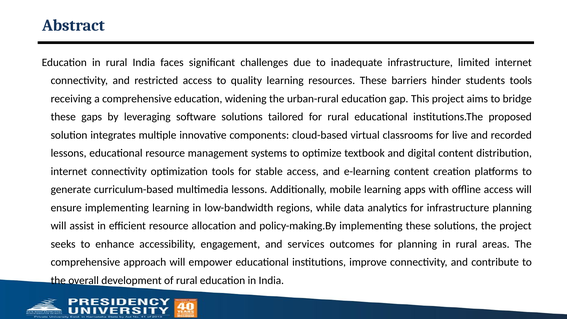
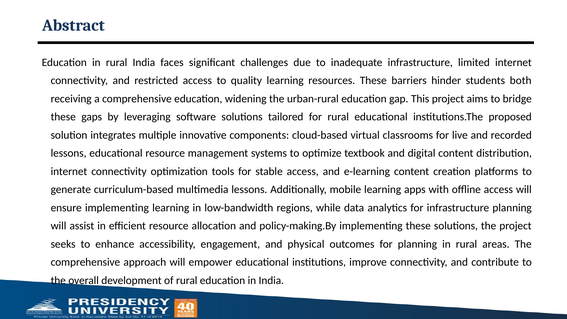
students tools: tools -> both (521, 80)
services: services -> physical (306, 244)
